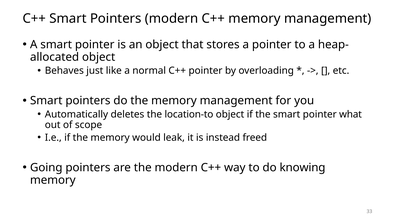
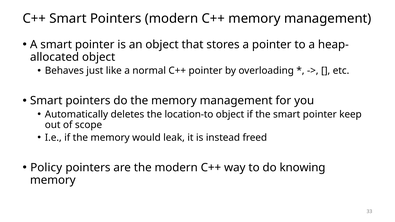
what: what -> keep (350, 114)
Going: Going -> Policy (46, 168)
